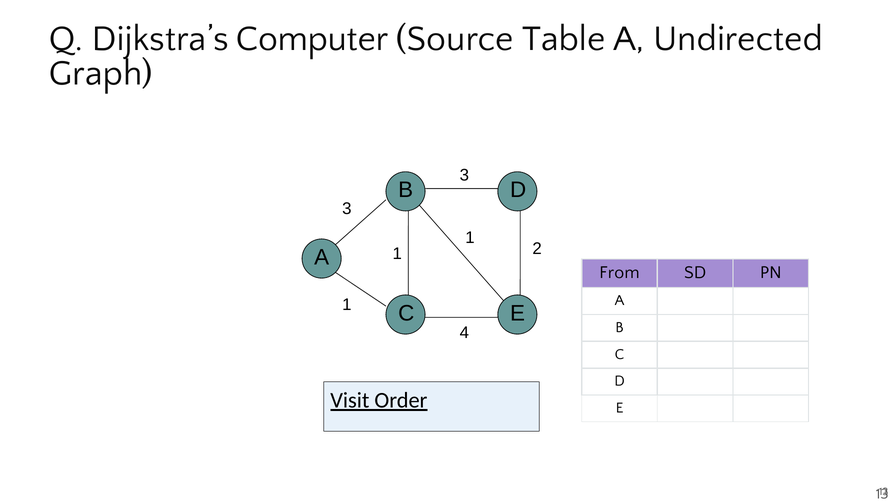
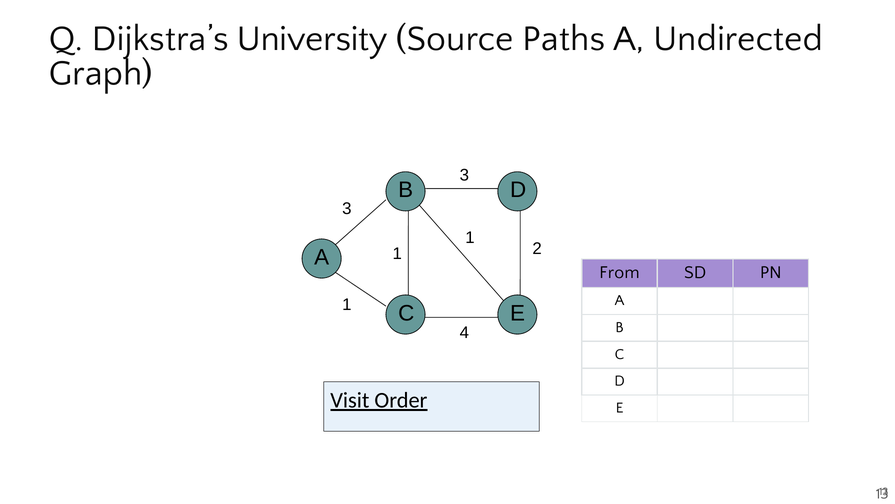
Computer: Computer -> University (312, 39)
Table: Table -> Paths (564, 39)
